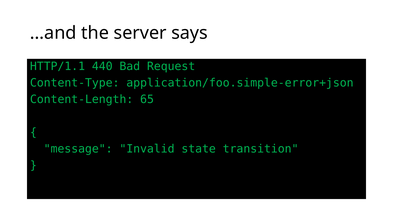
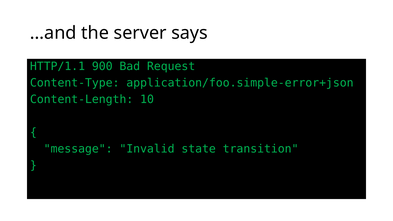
440: 440 -> 900 (102, 66)
65: 65 -> 10 (147, 99)
